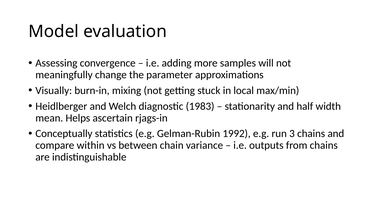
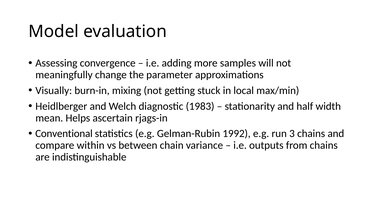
Conceptually: Conceptually -> Conventional (64, 133)
